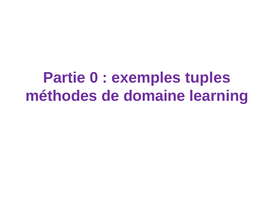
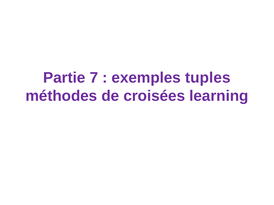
0: 0 -> 7 (94, 78)
domaine: domaine -> croisées (154, 96)
